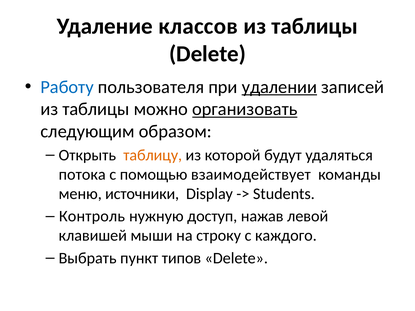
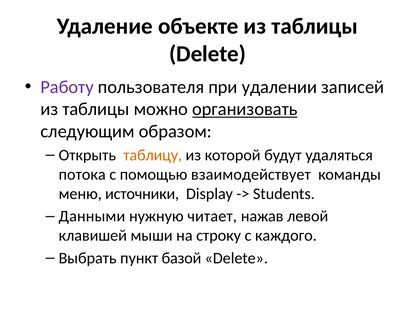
классов: классов -> объекте (198, 26)
Работу colour: blue -> purple (67, 87)
удалении underline: present -> none (279, 87)
Контроль: Контроль -> Данными (92, 216)
доступ: доступ -> читает (212, 216)
типов: типов -> базой (181, 258)
